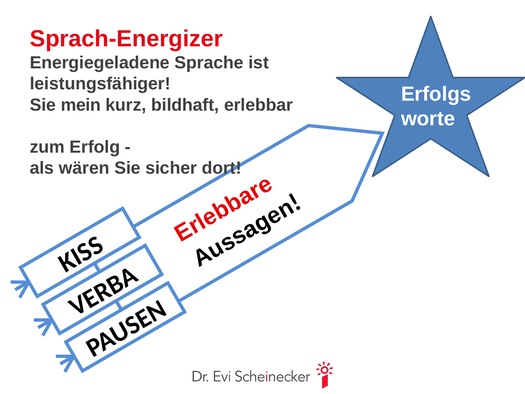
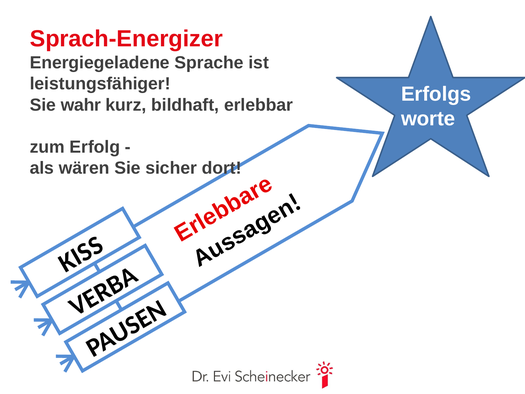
mein: mein -> wahr (81, 105)
